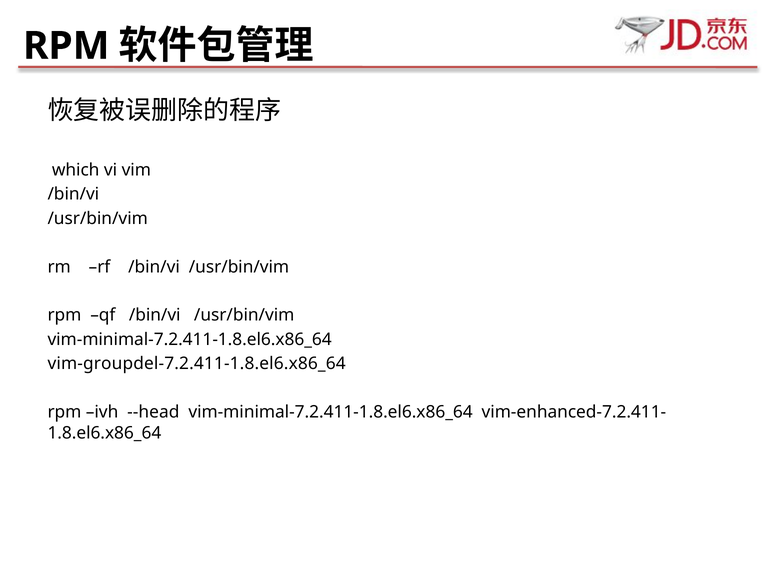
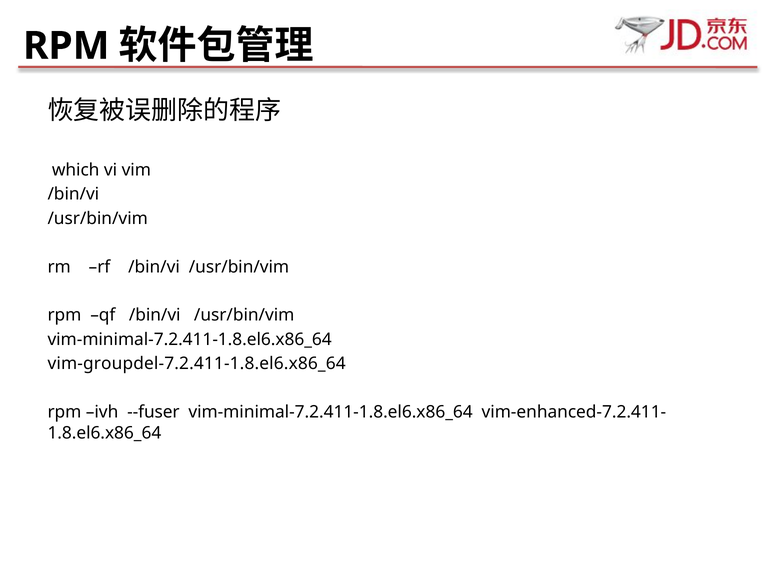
--head: --head -> --fuser (153, 412)
